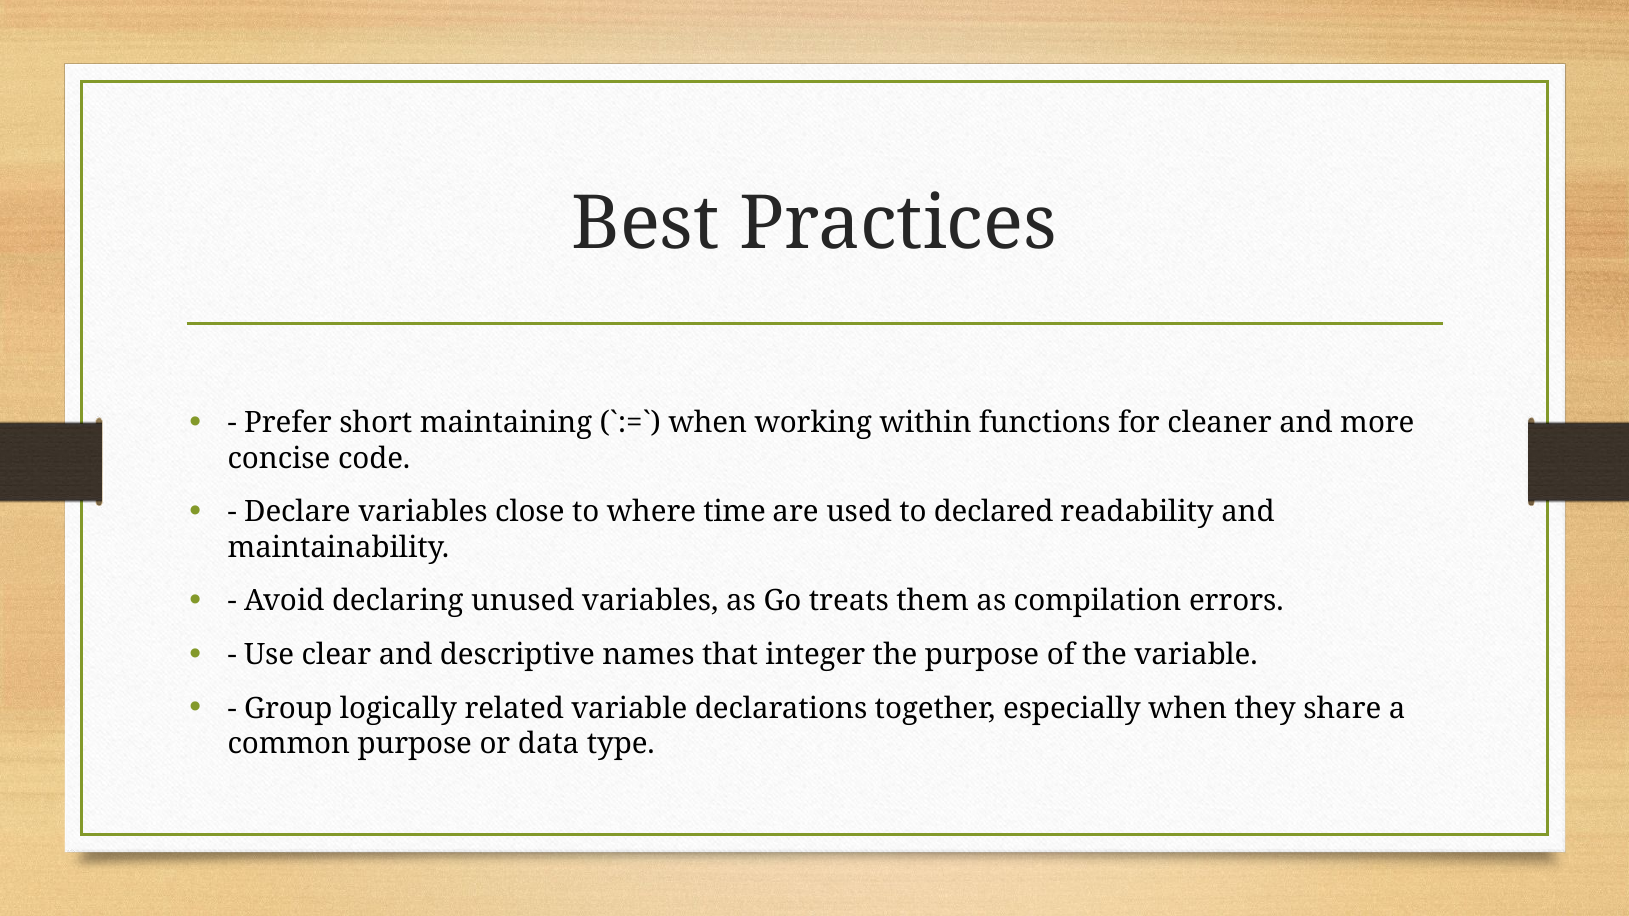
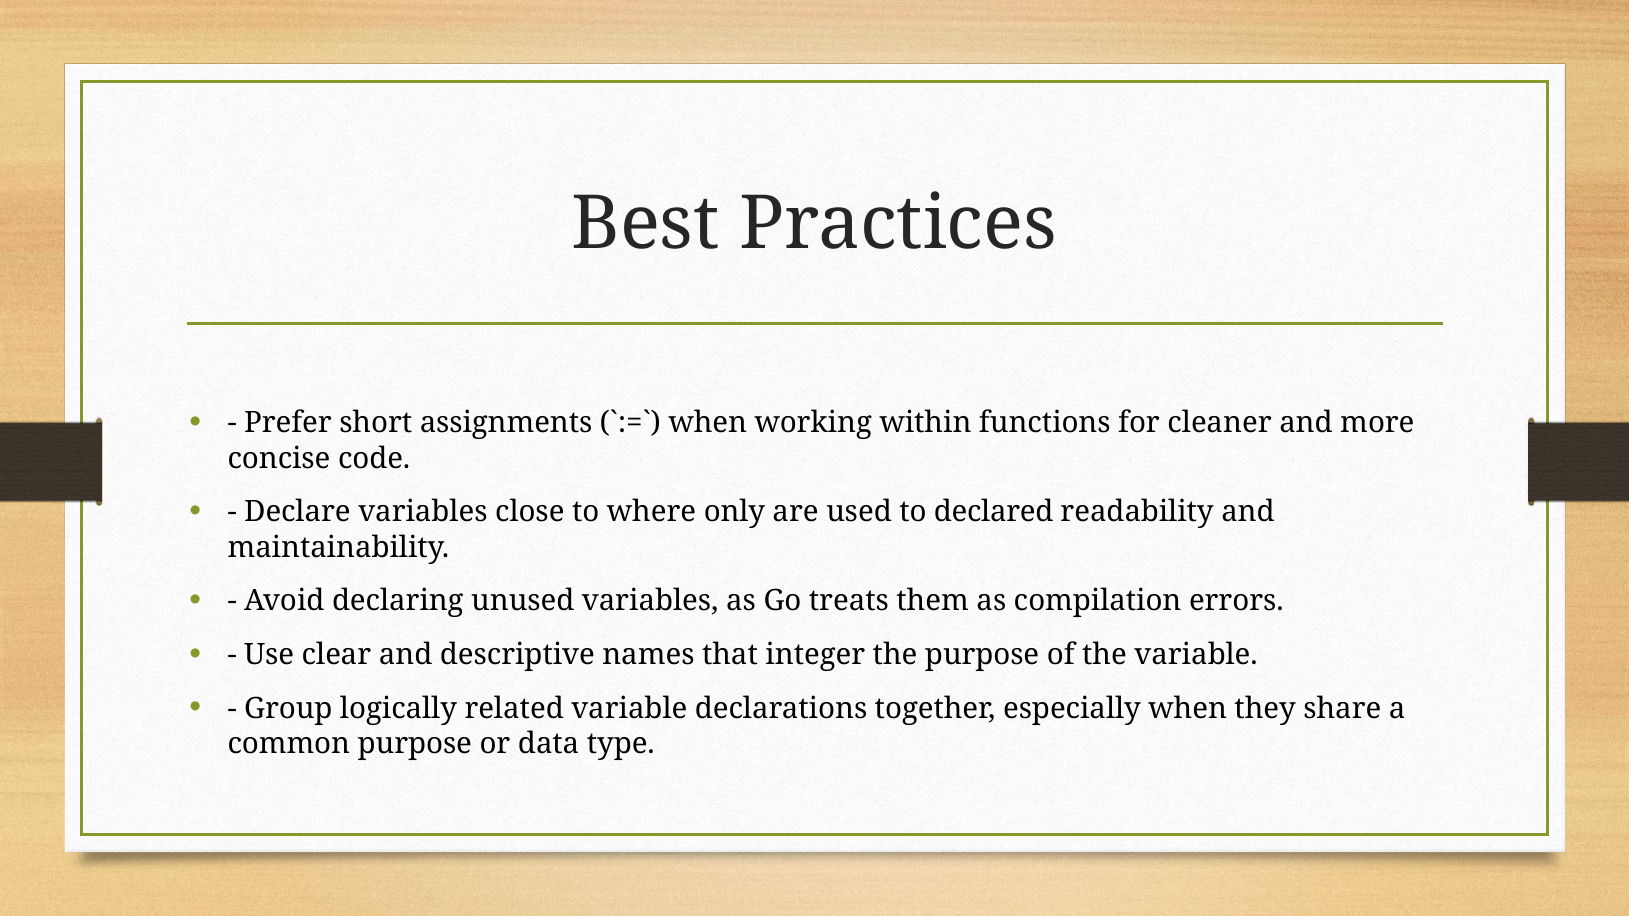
maintaining: maintaining -> assignments (506, 423)
time: time -> only (734, 512)
